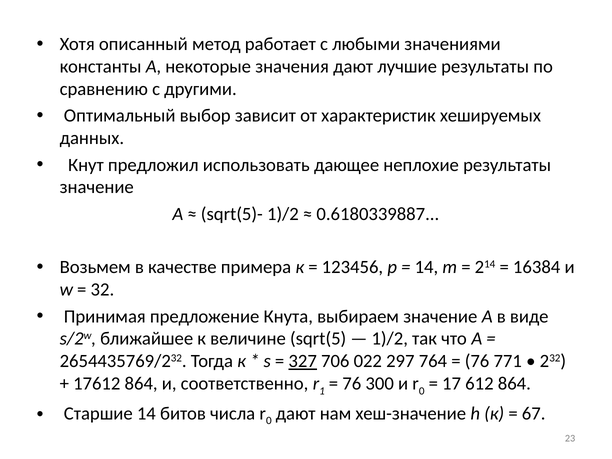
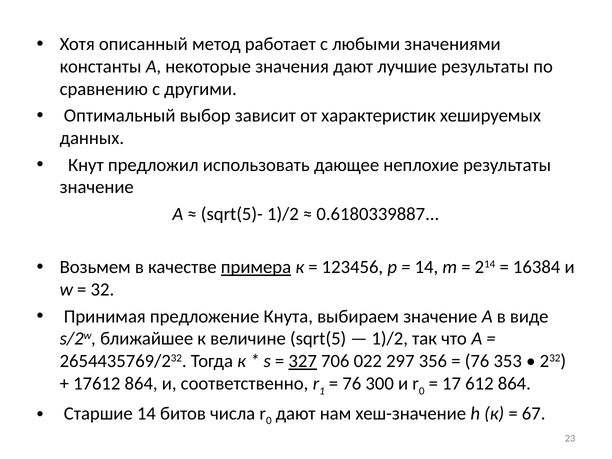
примера underline: none -> present (256, 267)
764: 764 -> 356 (433, 361)
771: 771 -> 353 (508, 361)
